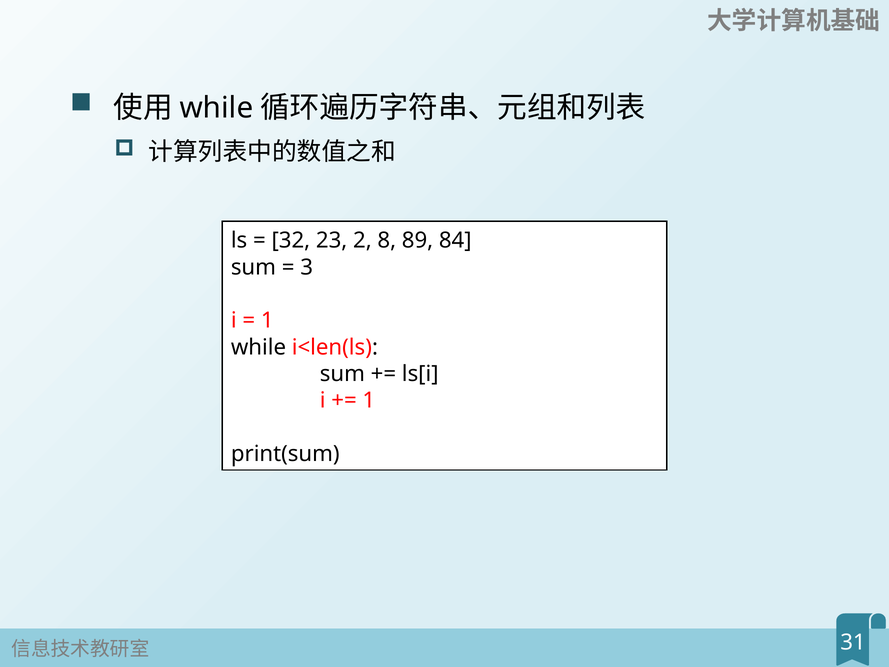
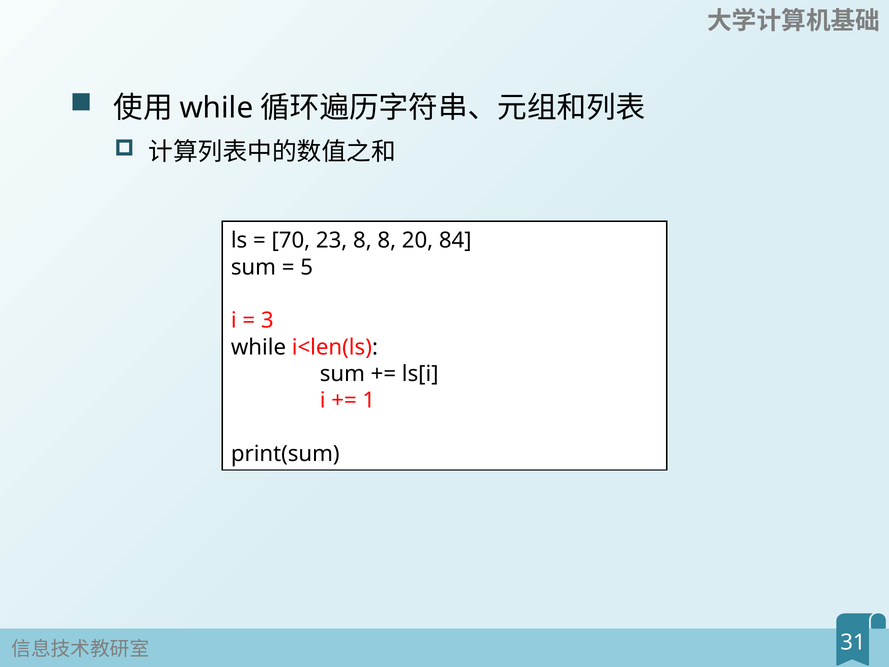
32: 32 -> 70 (291, 240)
23 2: 2 -> 8 (362, 240)
89: 89 -> 20 (417, 240)
3: 3 -> 5 (307, 267)
1: 1 -> 3 (267, 320)
